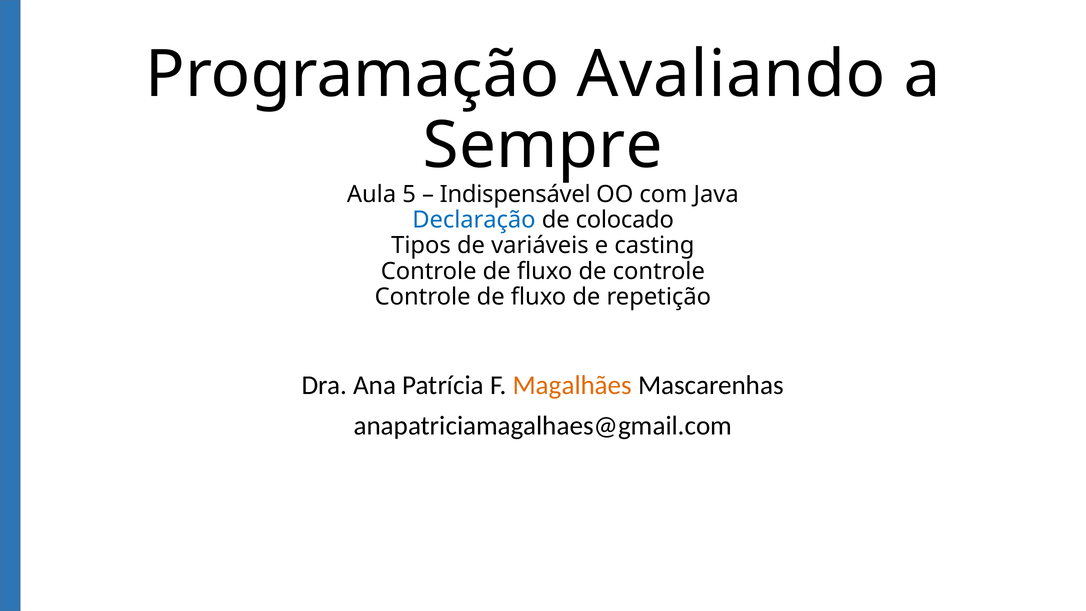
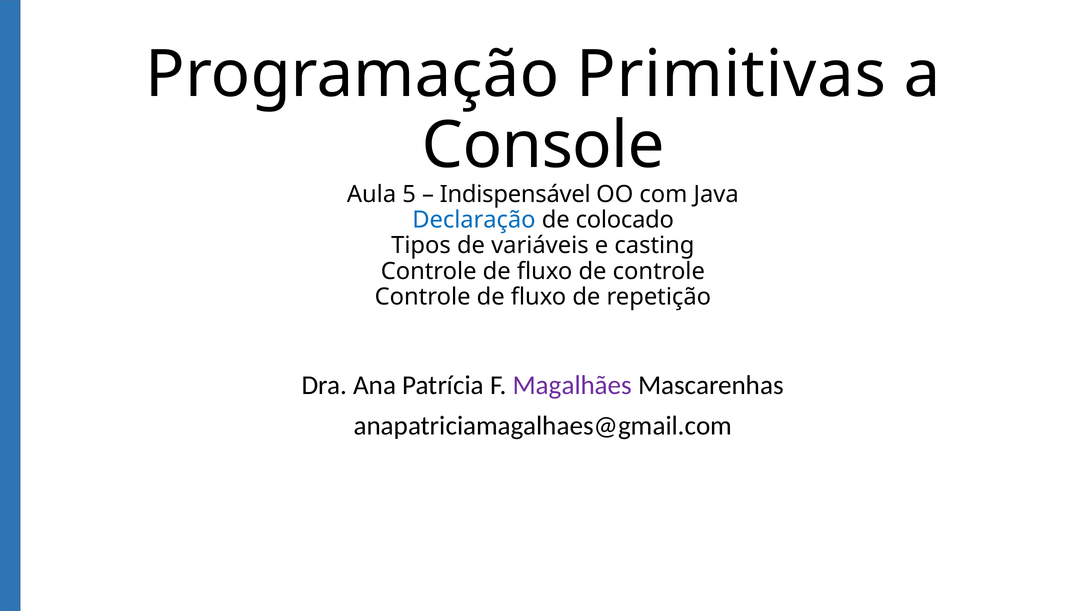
Avaliando: Avaliando -> Primitivas (731, 75)
Sempre: Sempre -> Console (543, 146)
Magalhães colour: orange -> purple (572, 385)
